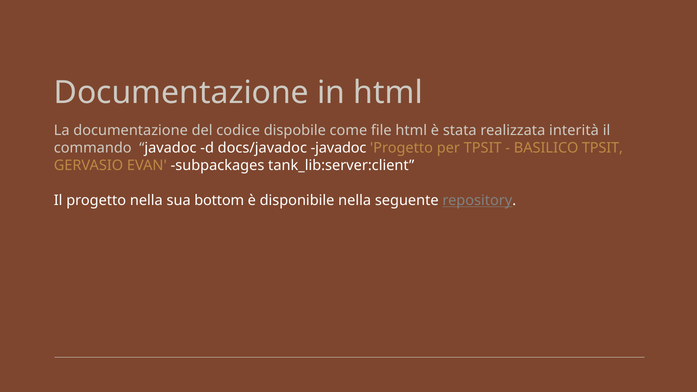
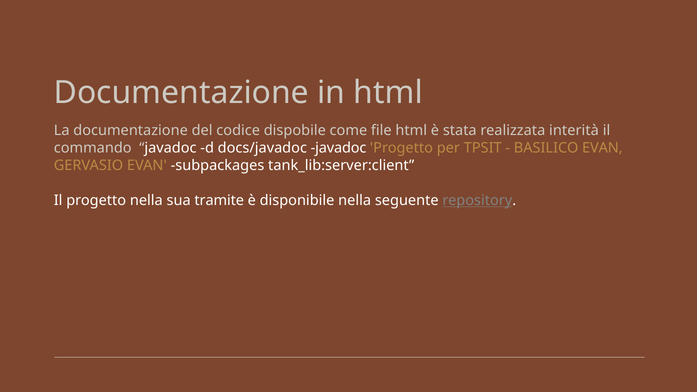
BASILICO TPSIT: TPSIT -> EVAN (602, 148)
bottom: bottom -> tramite (219, 200)
